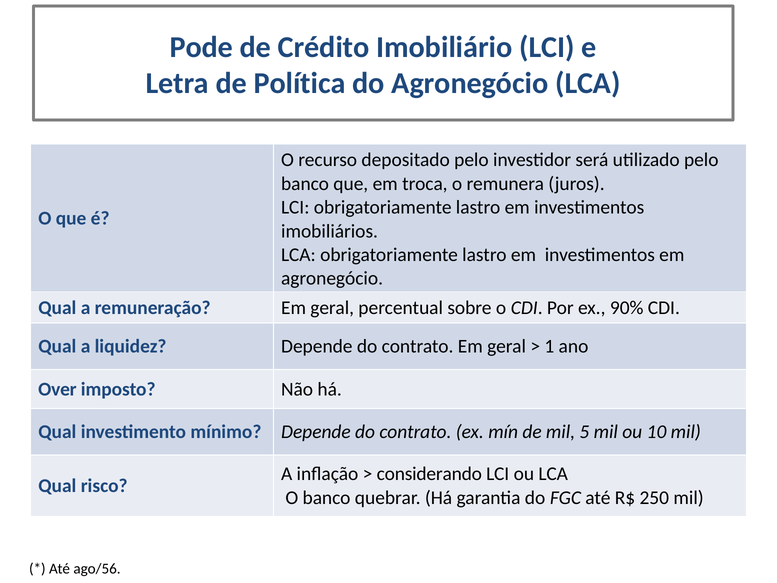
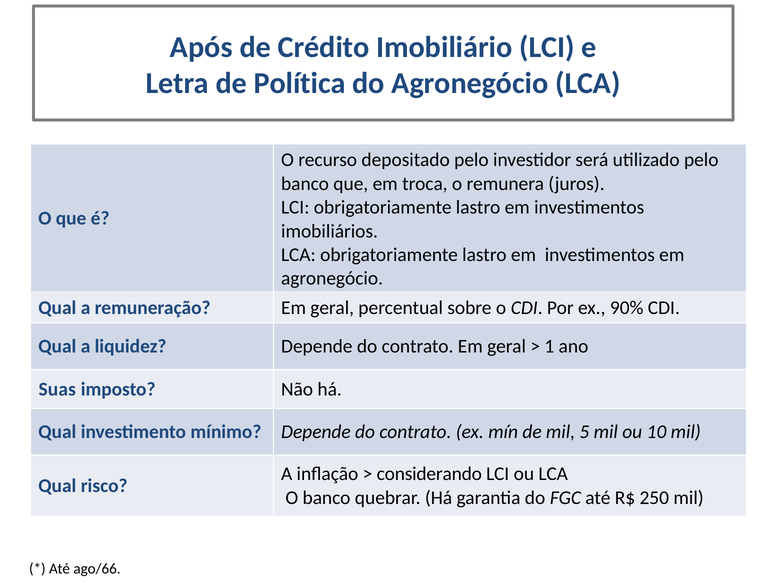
Pode: Pode -> Após (201, 47)
Over: Over -> Suas (57, 389)
ago/56: ago/56 -> ago/66 (97, 568)
